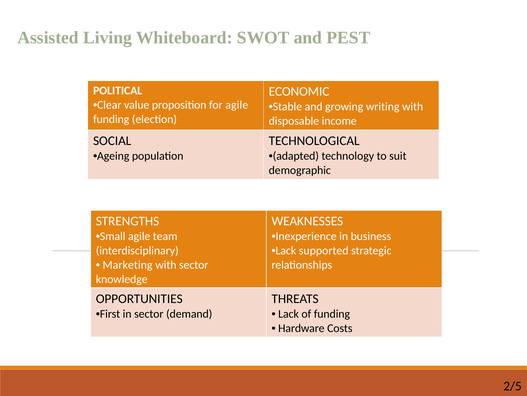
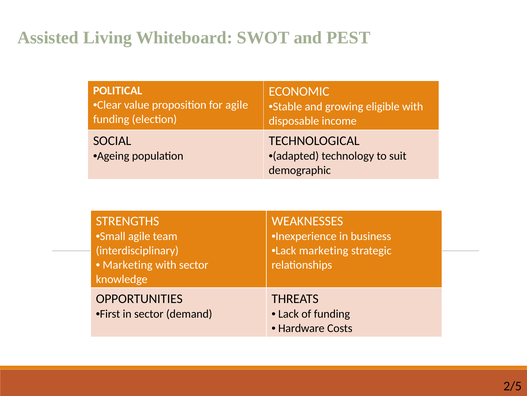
writing: writing -> eligible (383, 107)
Lack supported: supported -> marketing (324, 250)
